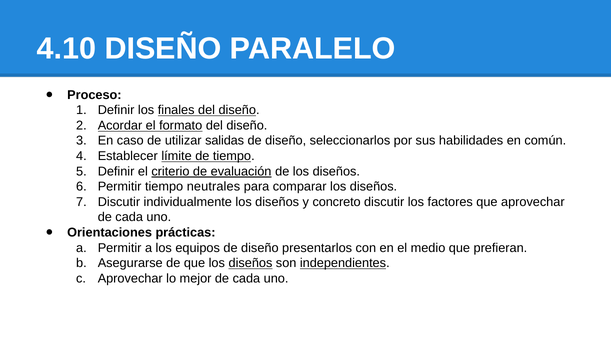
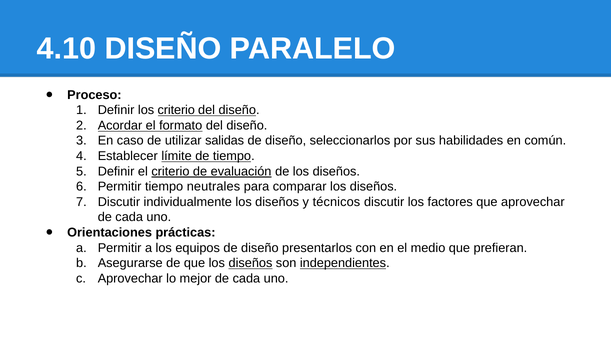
los finales: finales -> criterio (176, 110)
concreto: concreto -> técnicos (336, 202)
